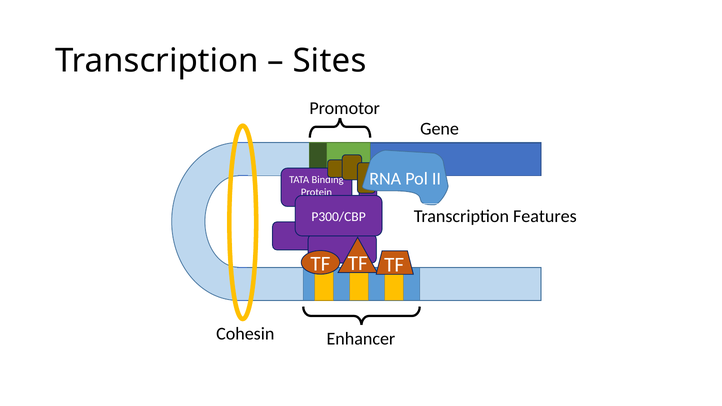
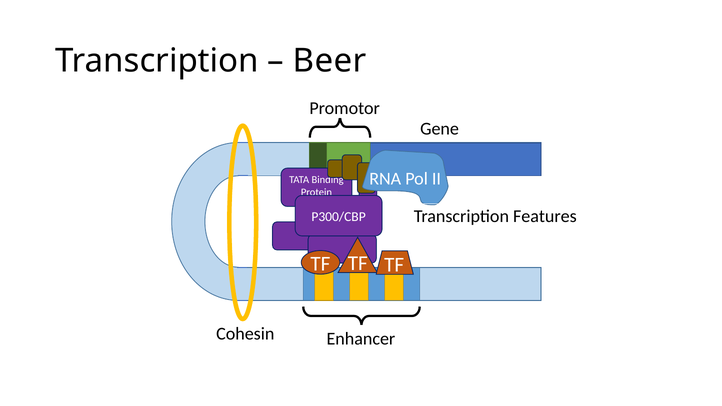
Sites: Sites -> Beer (330, 61)
